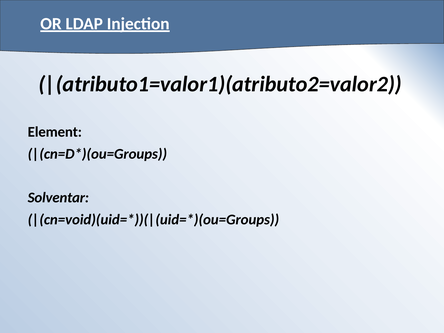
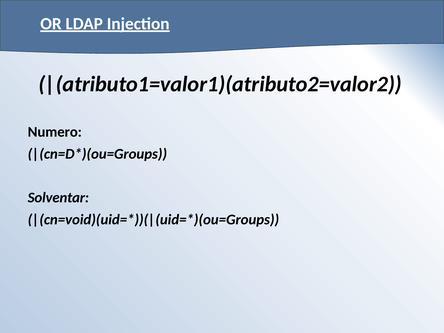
Element: Element -> Numero (55, 132)
